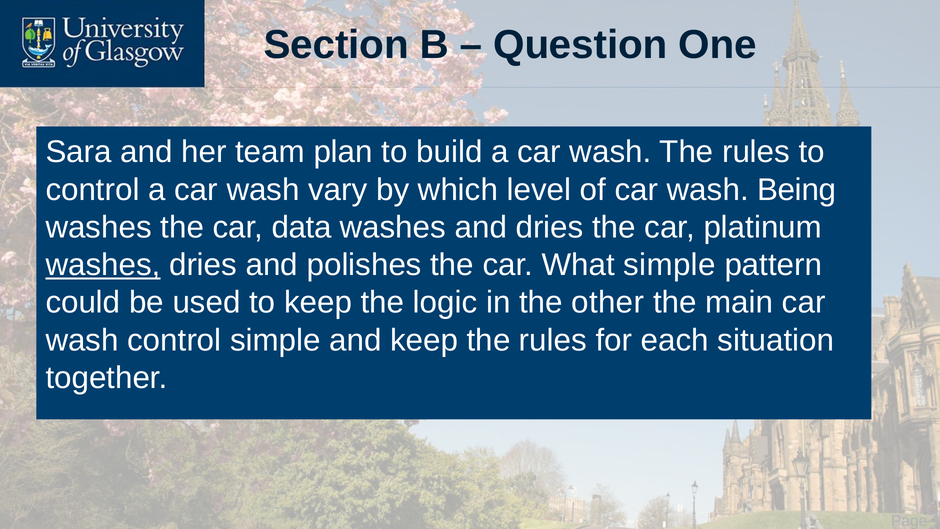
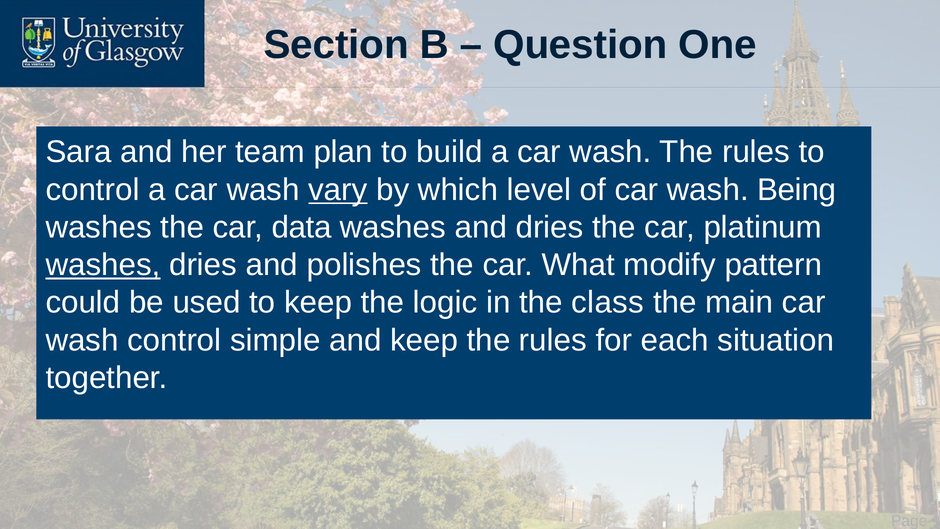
vary underline: none -> present (338, 190)
What simple: simple -> modify (670, 265)
other: other -> class (608, 302)
